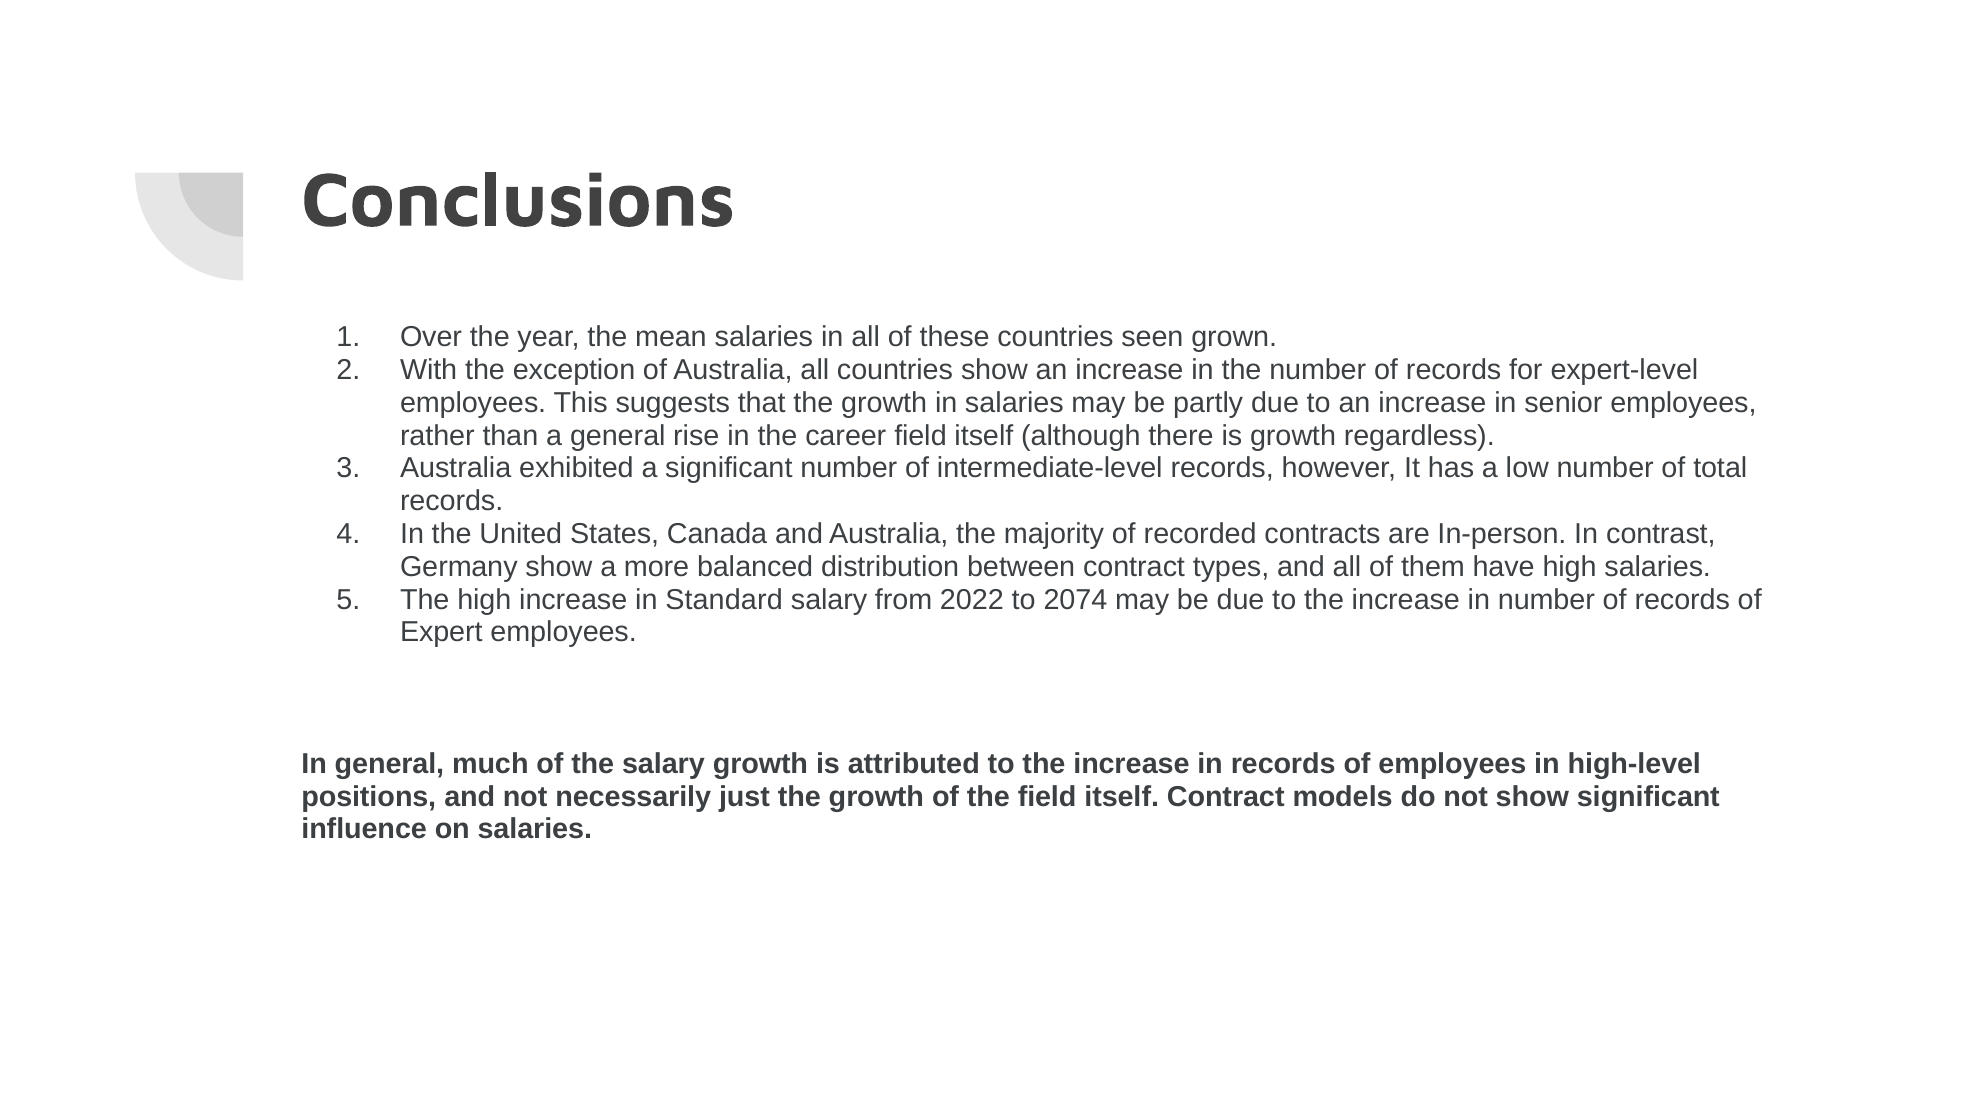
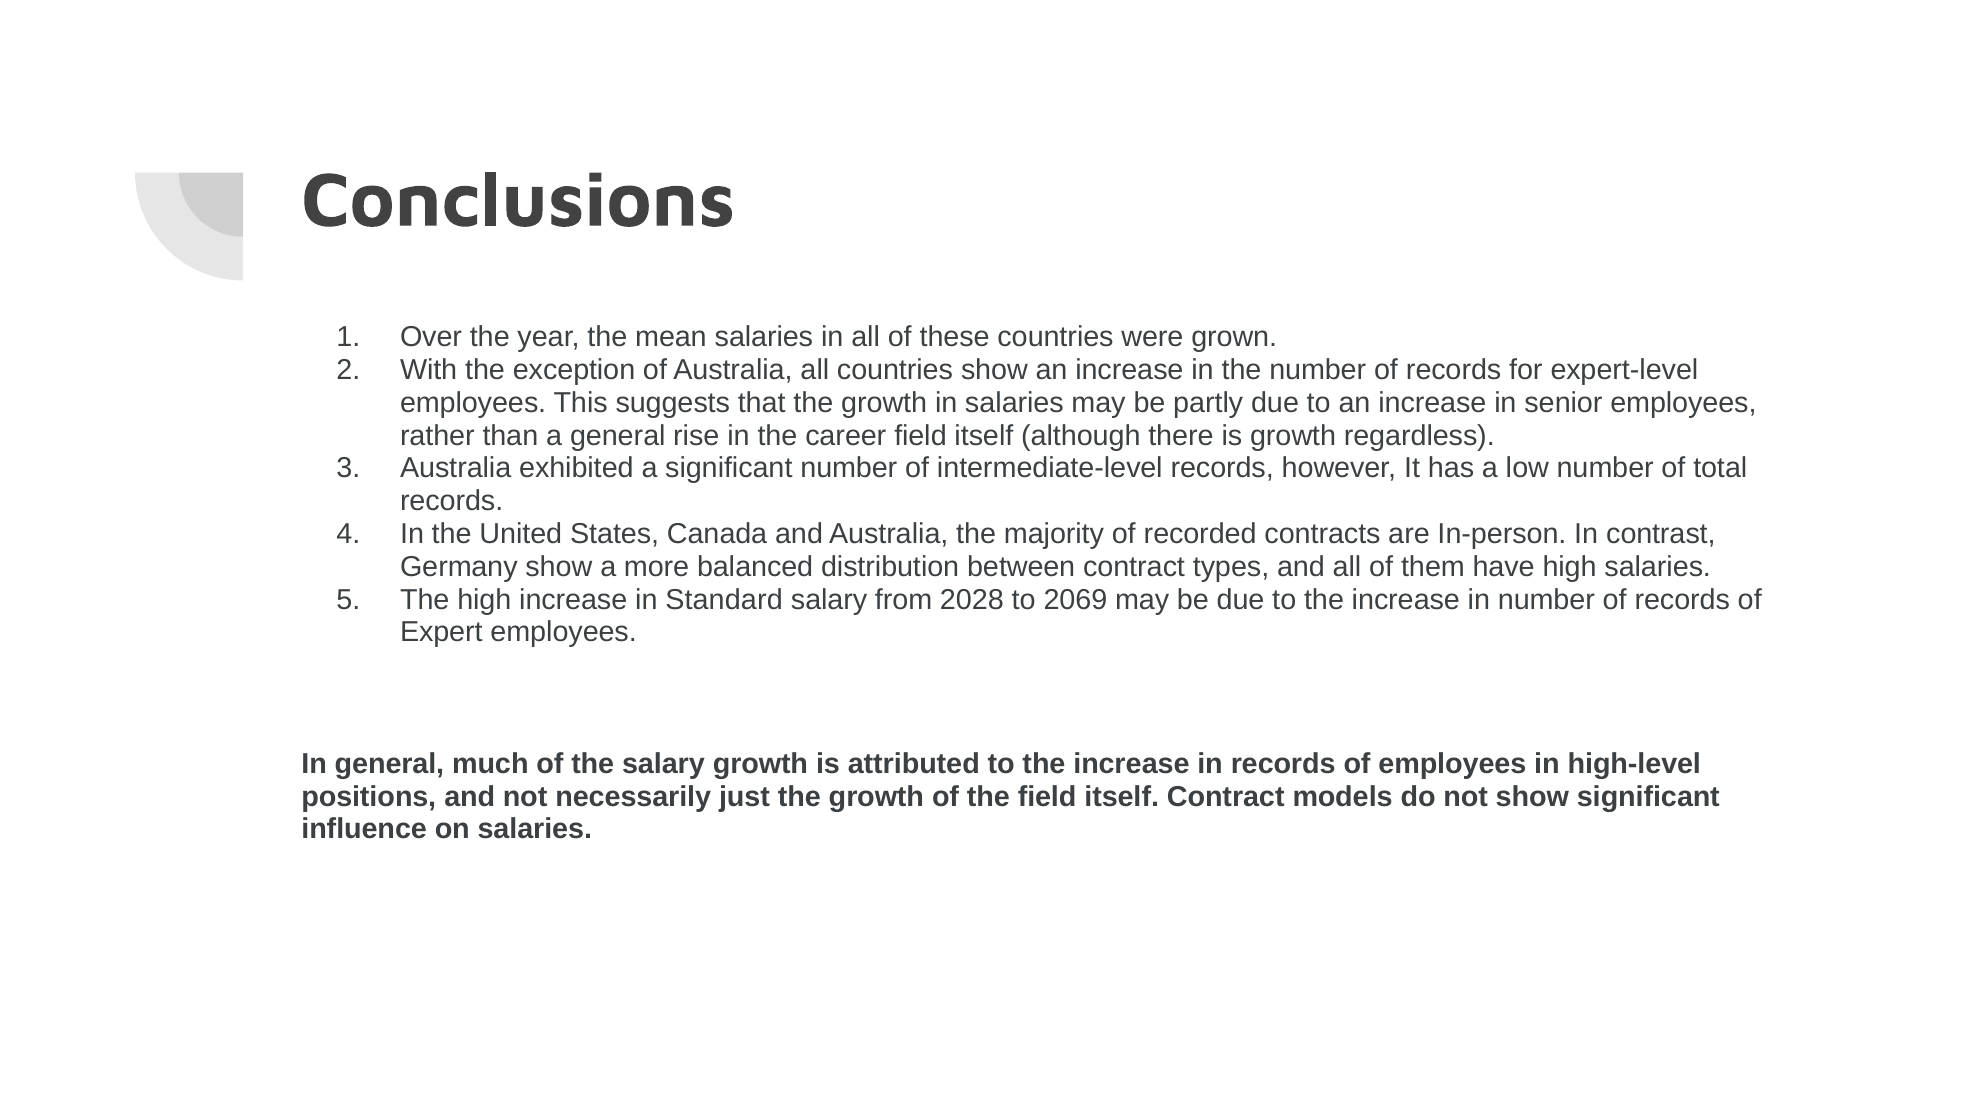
seen: seen -> were (1152, 337)
2022: 2022 -> 2028 (972, 600)
2074: 2074 -> 2069 (1075, 600)
